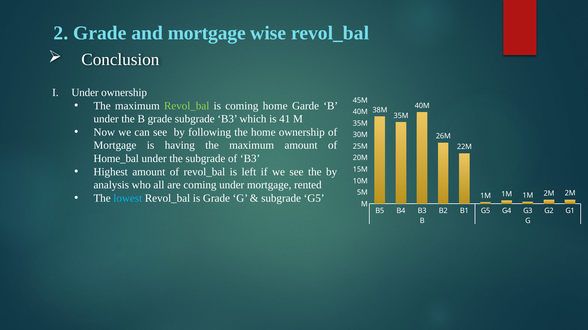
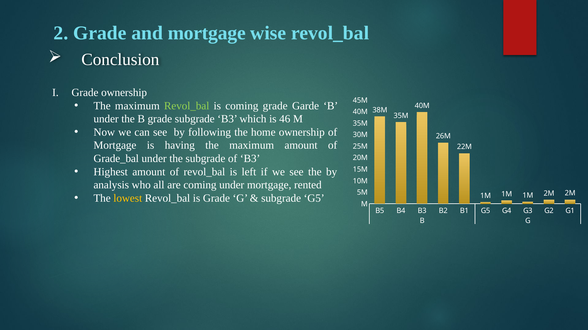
Under: Under -> Grade (85, 93)
coming home: home -> grade (275, 106)
41: 41 -> 46 (285, 119)
Home_bal: Home_bal -> Grade_bal (116, 159)
lowest colour: light blue -> yellow (128, 199)
